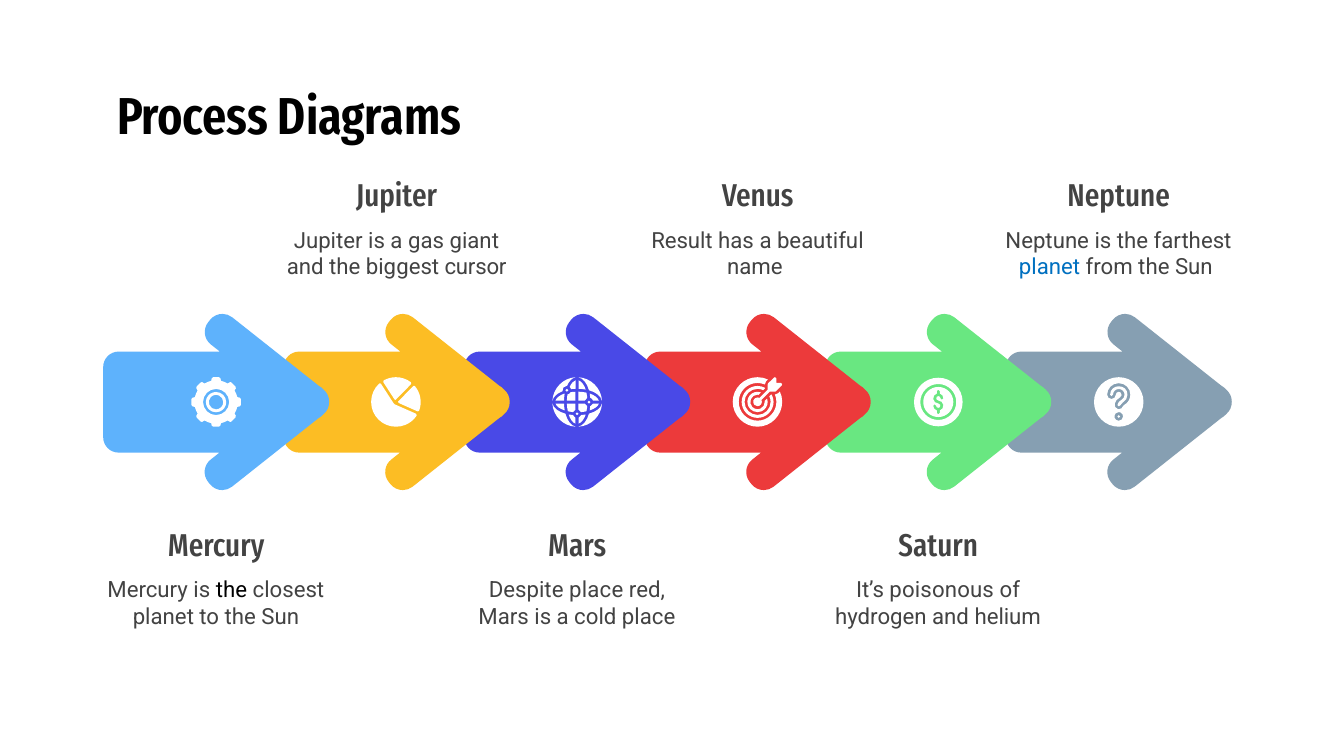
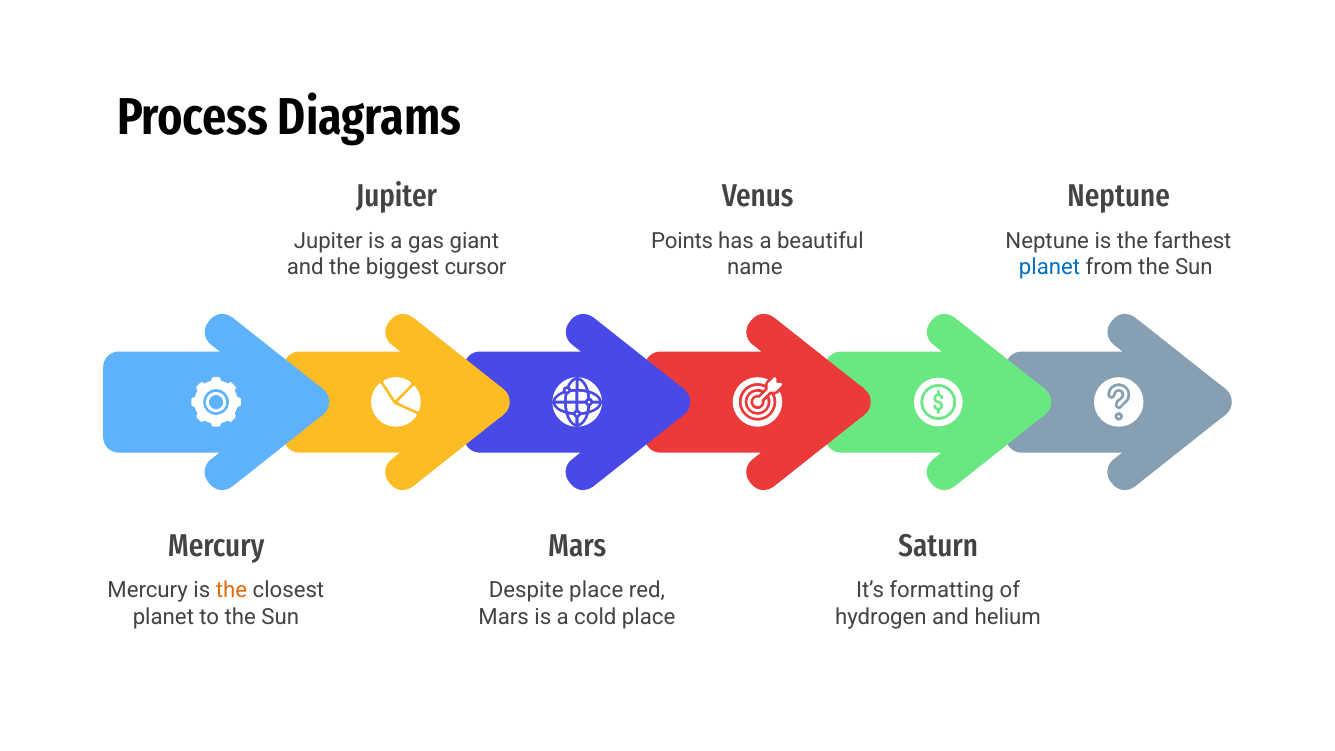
Result: Result -> Points (682, 241)
the colour: black -> orange (231, 590)
poisonous: poisonous -> formatting (942, 590)
